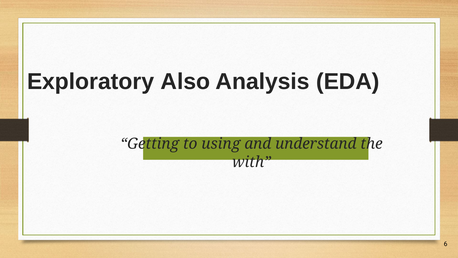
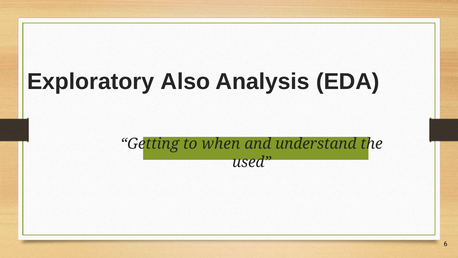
using: using -> when (221, 144)
with: with -> used (252, 162)
